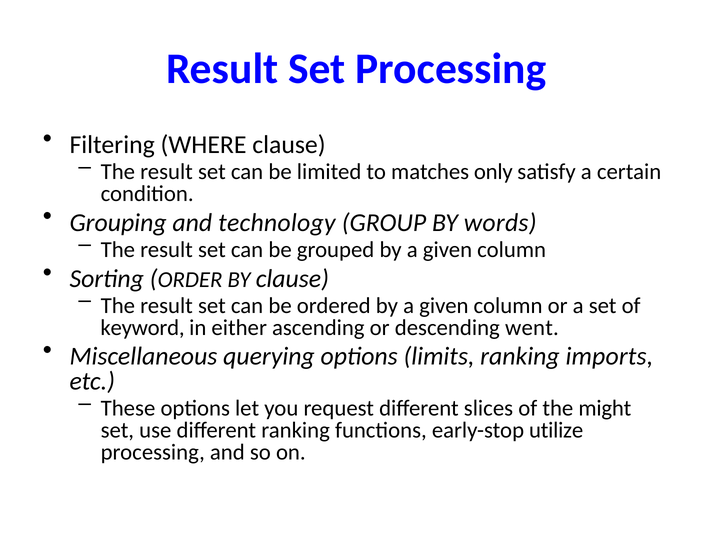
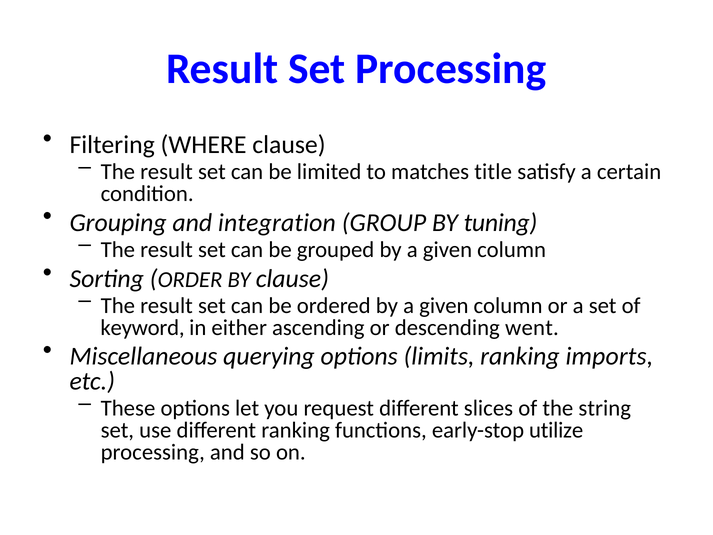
only: only -> title (493, 172)
technology: technology -> integration (277, 222)
words: words -> tuning (500, 222)
might: might -> string (605, 408)
